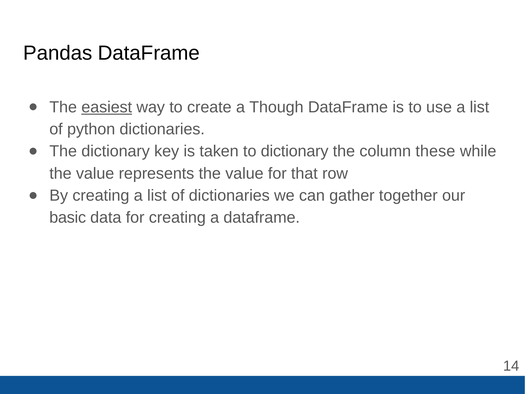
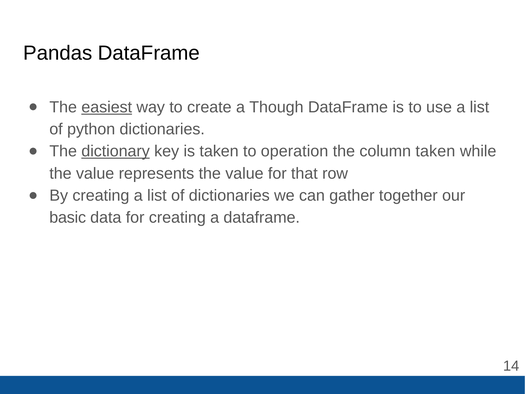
dictionary underline: none -> present (116, 151)
to dictionary: dictionary -> operation (295, 151)
column these: these -> taken (435, 151)
